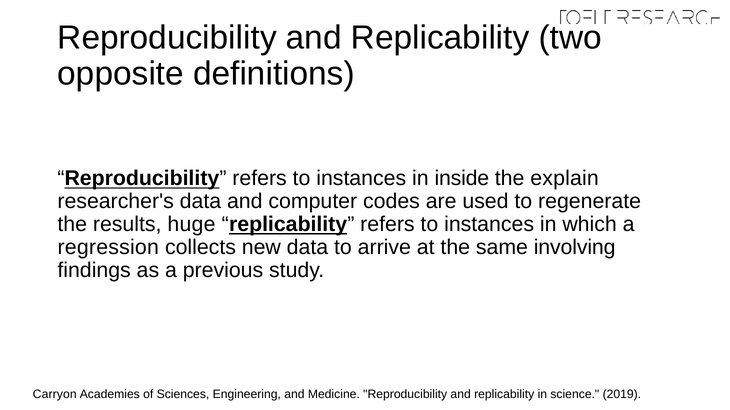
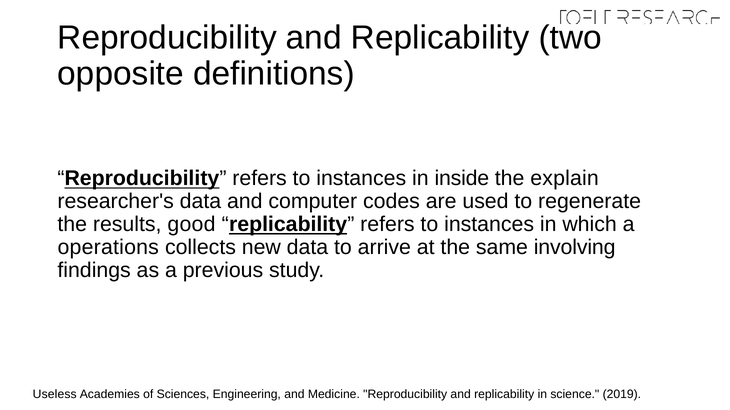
huge: huge -> good (191, 225)
regression: regression -> operations (108, 248)
Carryon: Carryon -> Useless (55, 395)
